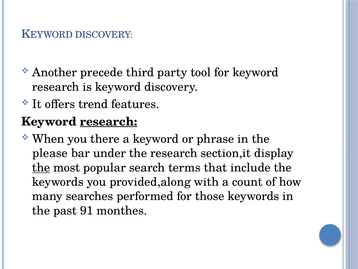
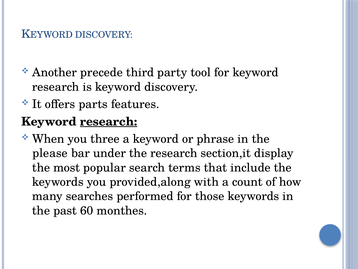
trend: trend -> parts (93, 104)
there: there -> three (105, 139)
the underline: present -> none (41, 167)
91: 91 -> 60 (87, 210)
